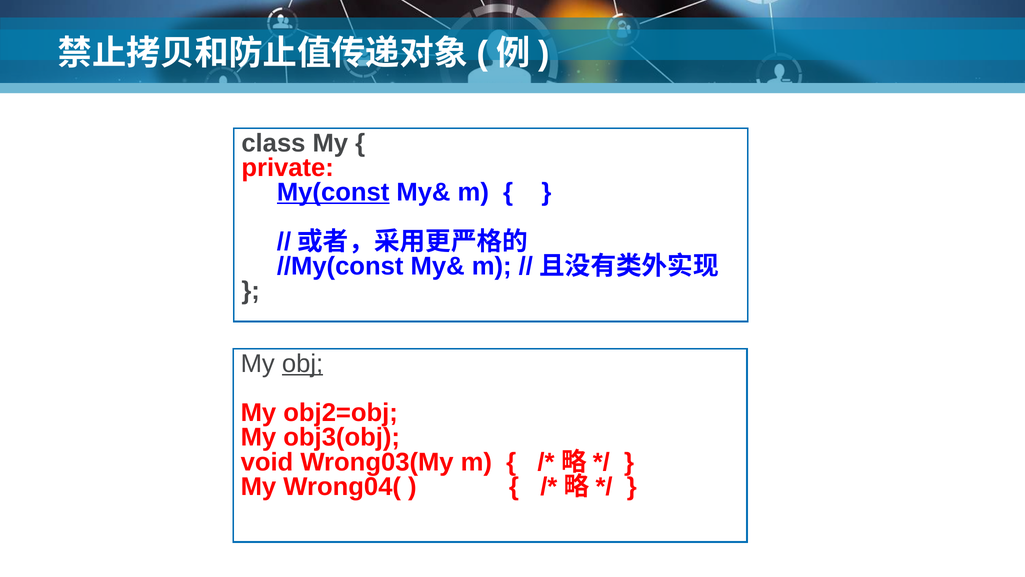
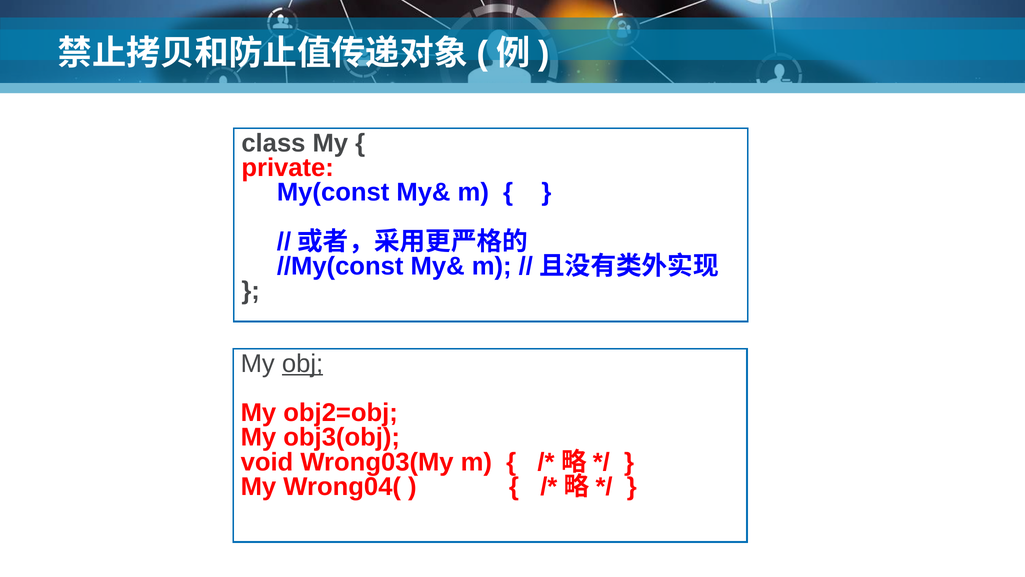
My(const underline: present -> none (333, 192)
